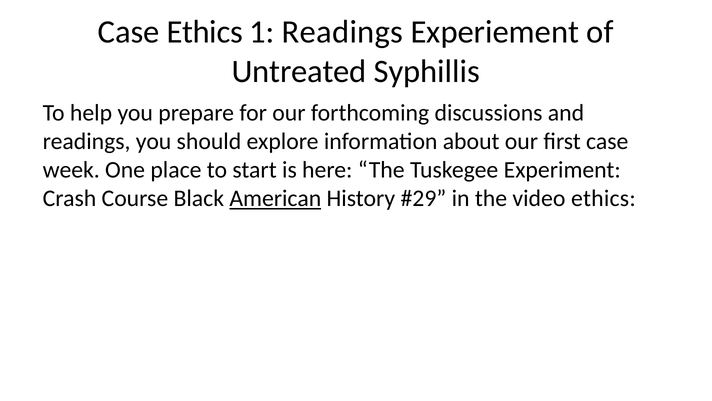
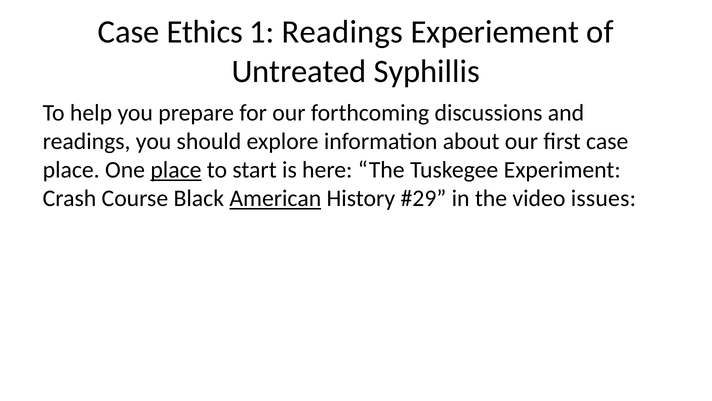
week: week -> place (71, 170)
place underline: none -> present (176, 170)
video ethics: ethics -> issues (603, 198)
